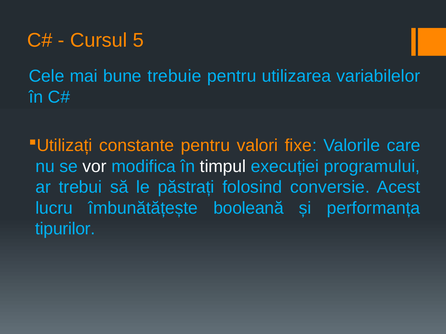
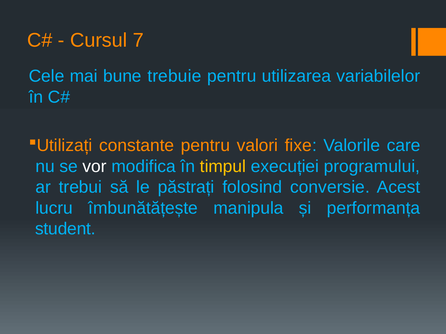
5: 5 -> 7 (138, 40)
timpul colour: white -> yellow (223, 167)
booleană: booleană -> manipula (249, 208)
tipurilor: tipurilor -> student (65, 229)
